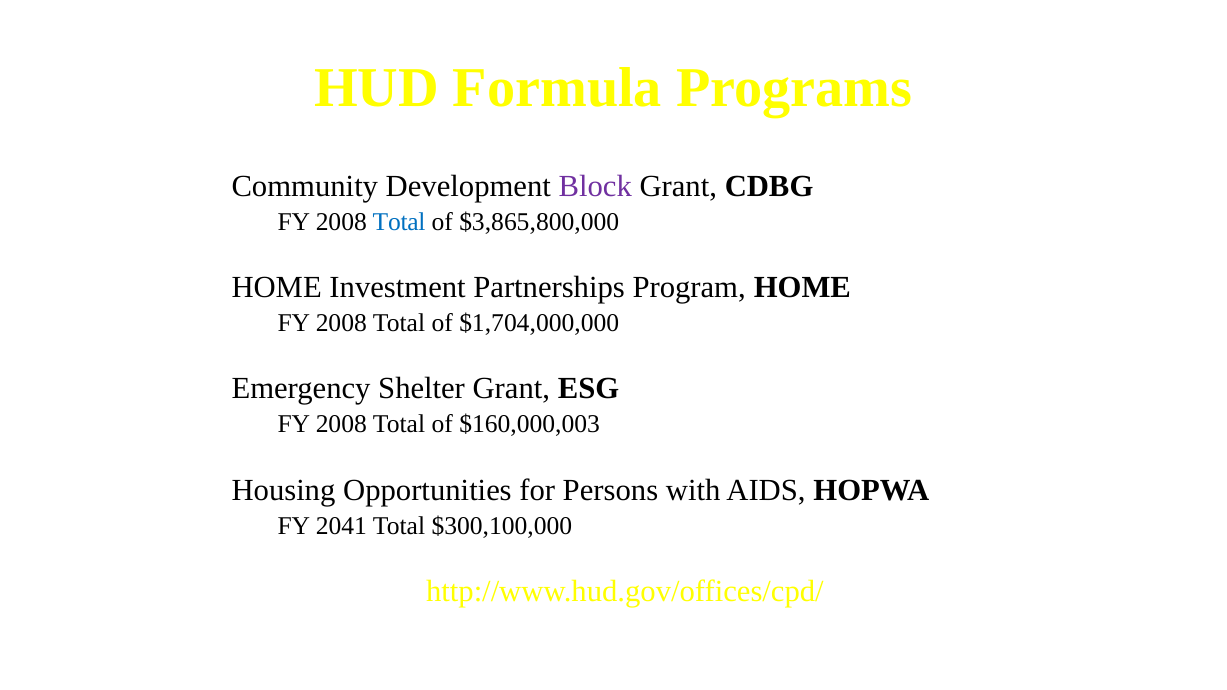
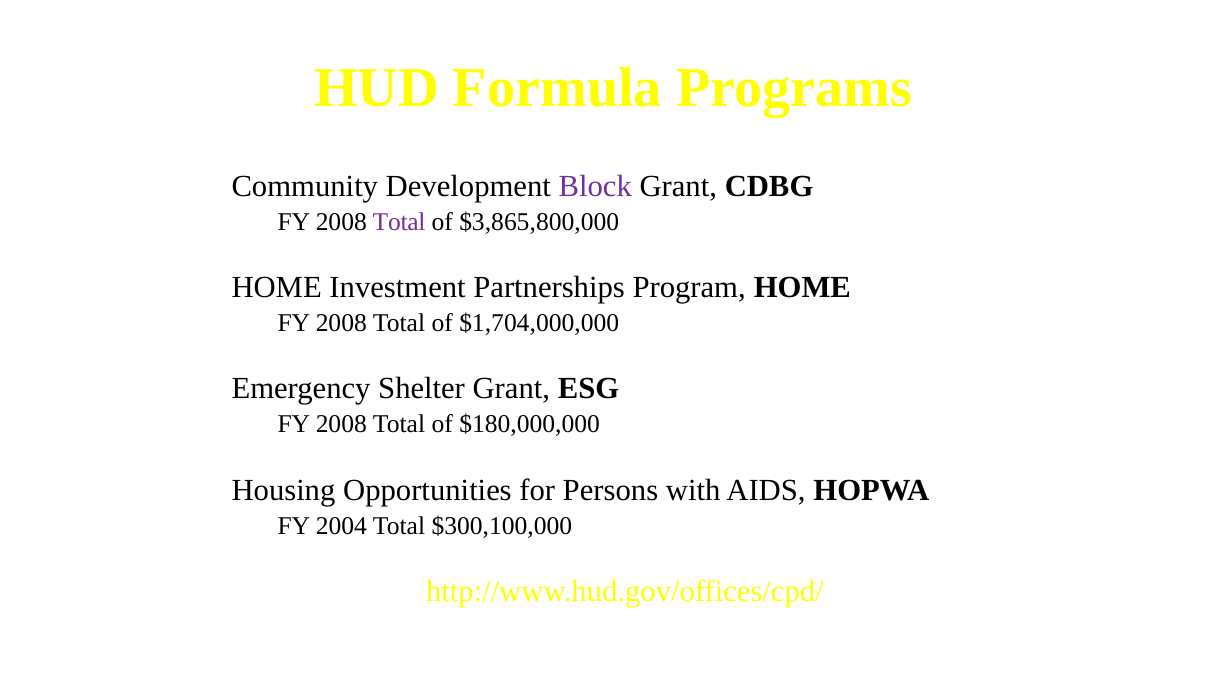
Total colour: blue -> purple (399, 222)
$160,000,003: $160,000,003 -> $180,000,000 (530, 424)
2041: 2041 -> 2004 (341, 526)
